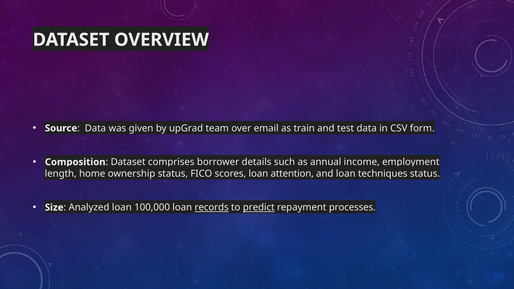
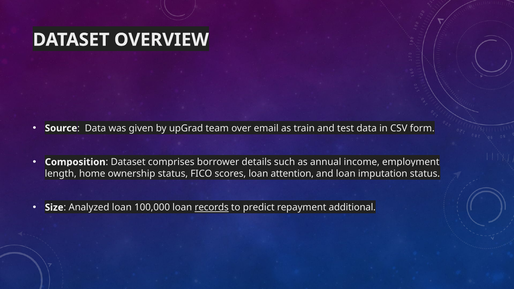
techniques: techniques -> imputation (383, 174)
predict underline: present -> none (259, 208)
processes: processes -> additional (352, 208)
